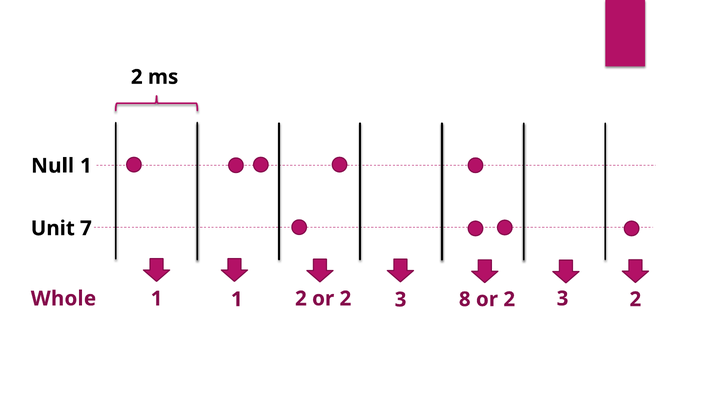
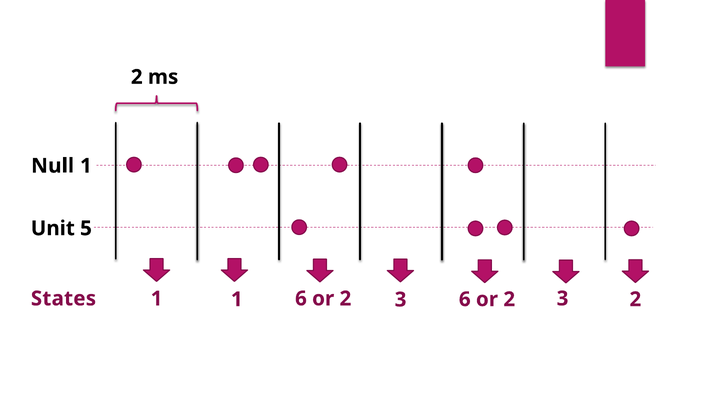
7: 7 -> 5 (86, 228)
Whole: Whole -> States (63, 298)
8: 8 -> 6 (465, 299)
2: 2 -> 6 (301, 298)
